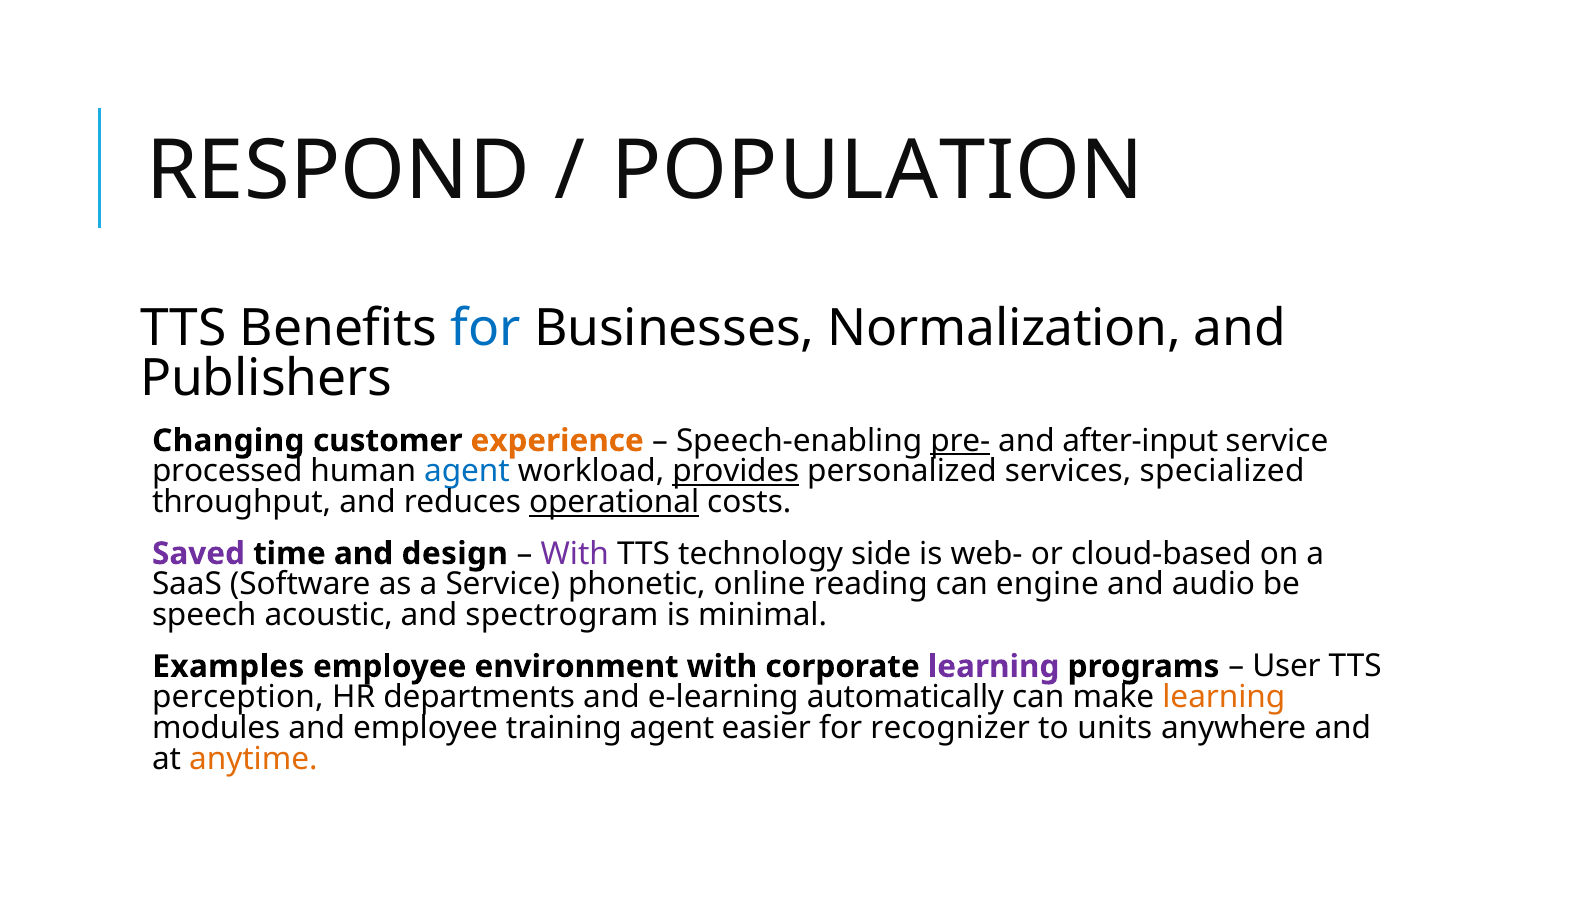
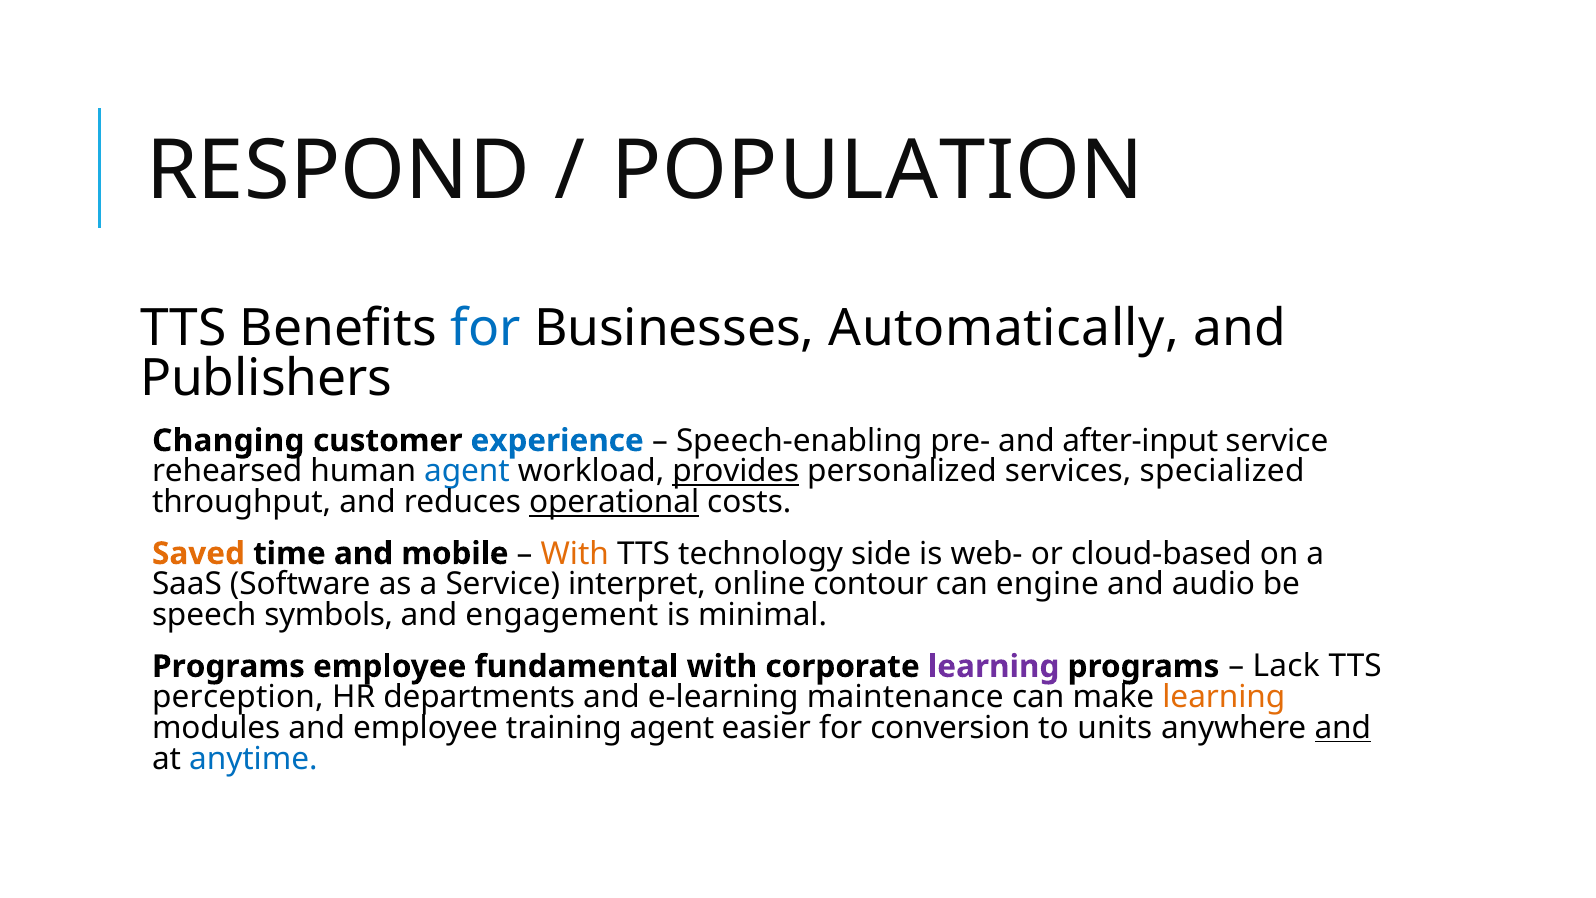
Normalization: Normalization -> Automatically (1004, 328)
experience colour: orange -> blue (557, 441)
pre- underline: present -> none (960, 441)
processed: processed -> rehearsed (227, 471)
Saved colour: purple -> orange (198, 553)
design: design -> mobile (455, 553)
With colour: purple -> orange (575, 553)
phonetic: phonetic -> interpret (637, 584)
reading: reading -> contour (871, 584)
acoustic: acoustic -> symbols (329, 615)
spectrogram: spectrogram -> engagement (562, 615)
Examples: Examples -> Programs (228, 666)
environment: environment -> fundamental (577, 666)
User: User -> Lack (1286, 666)
automatically: automatically -> maintenance (905, 697)
recognizer: recognizer -> conversion (950, 728)
and underline: none -> present (1343, 728)
anytime colour: orange -> blue (253, 758)
